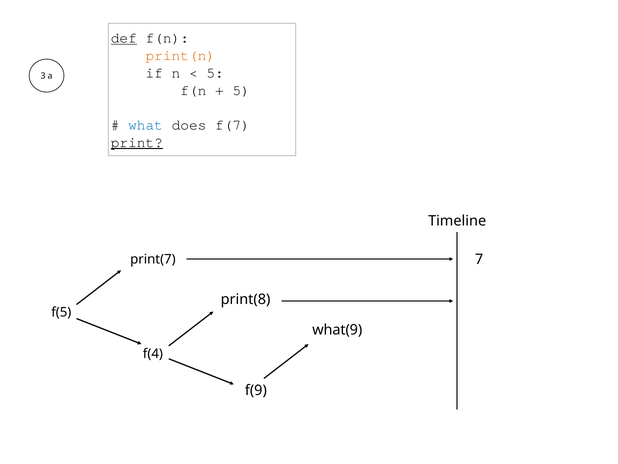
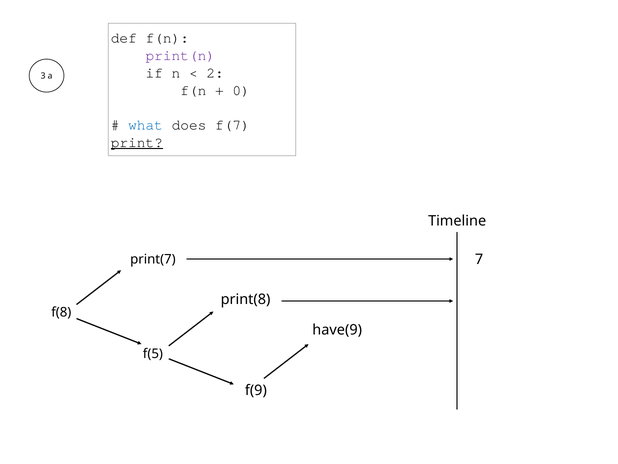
def underline: present -> none (124, 38)
print(n colour: orange -> purple (180, 55)
5: 5 -> 2 (215, 73)
5: 5 -> 0 (241, 90)
f(5: f(5 -> f(8 (61, 312)
what(9: what(9 -> have(9 (337, 330)
f(4: f(4 -> f(5 (153, 353)
